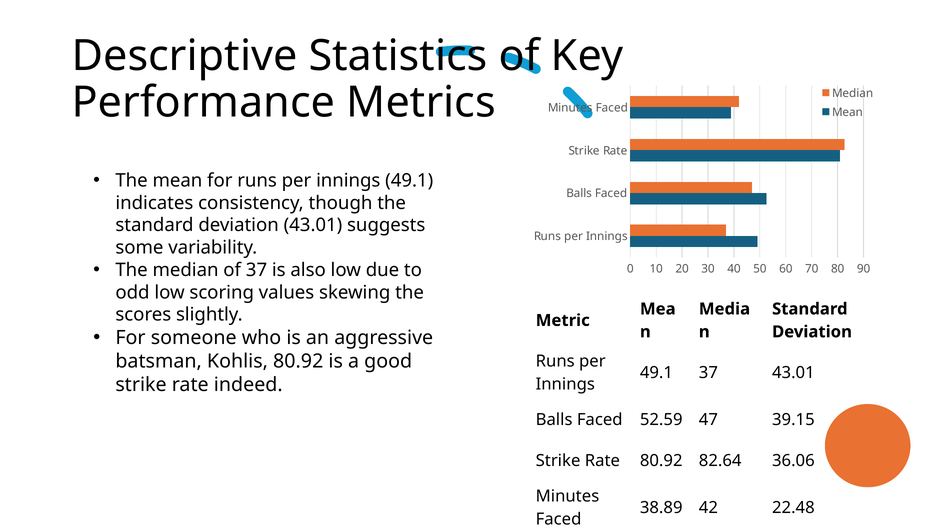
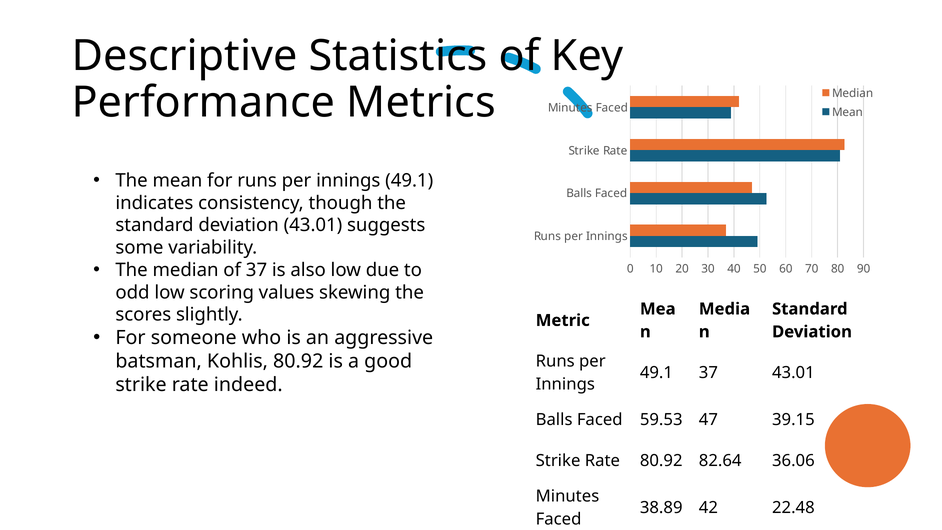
52.59: 52.59 -> 59.53 (661, 420)
